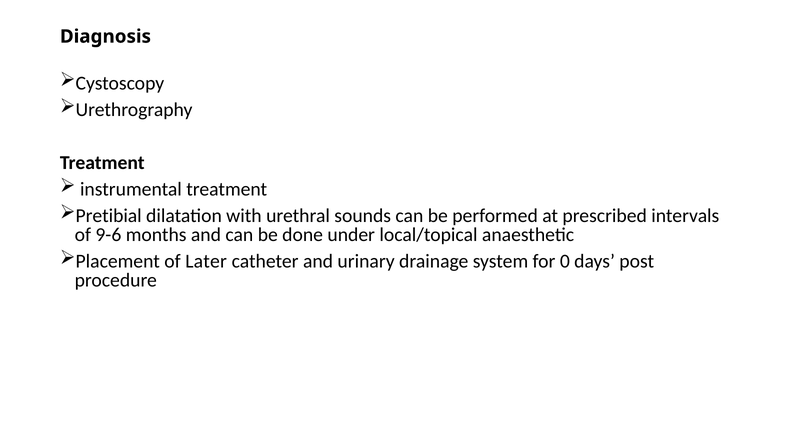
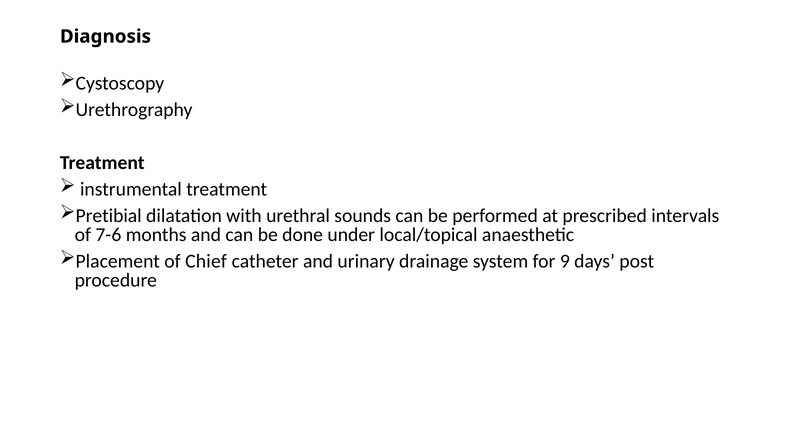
9-6: 9-6 -> 7-6 (108, 235)
Later: Later -> Chief (206, 261)
0: 0 -> 9 (565, 261)
